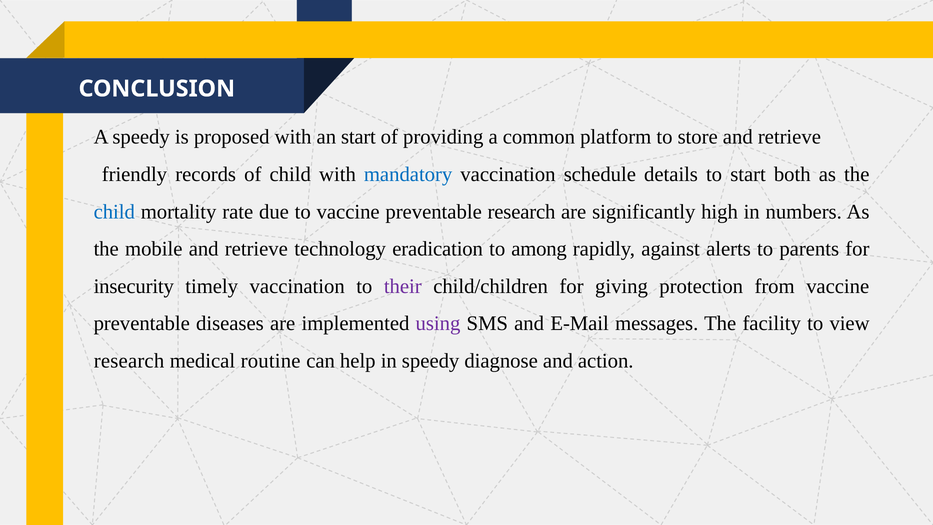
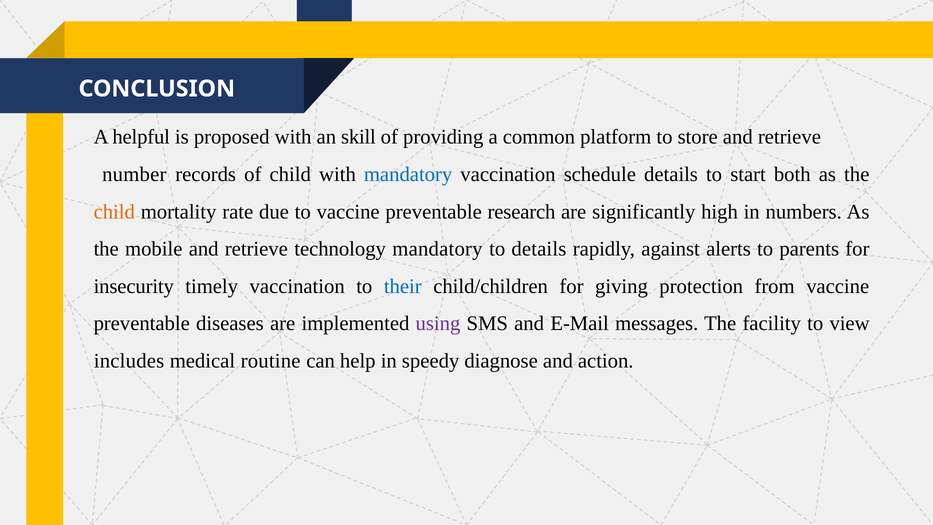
A speedy: speedy -> helpful (141, 137)
an start: start -> skill (358, 137)
friendly: friendly -> number (134, 174)
child colour: blue -> orange (114, 212)
technology eradication: eradication -> mandatory (437, 249)
to among: among -> details (539, 249)
their colour: purple -> blue (403, 286)
research: research -> includes (129, 361)
